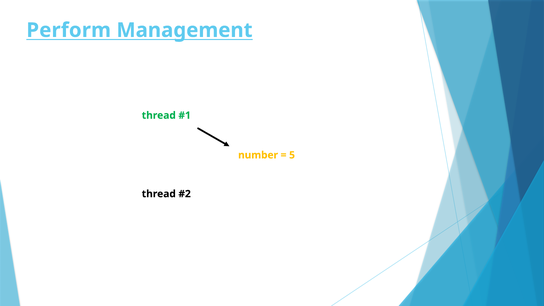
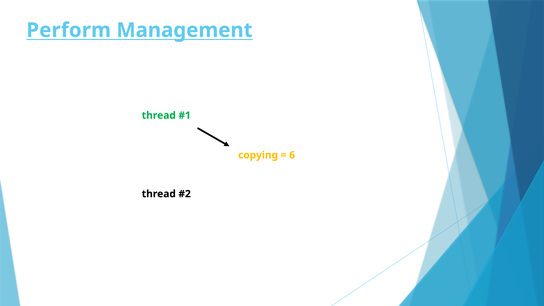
number: number -> copying (258, 155)
5: 5 -> 6 (292, 155)
